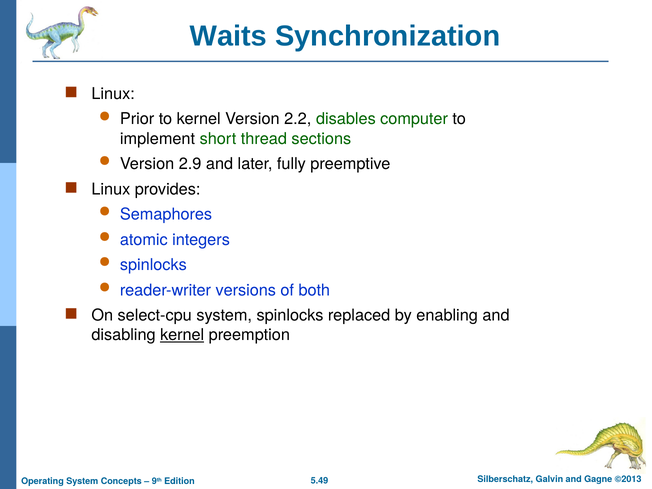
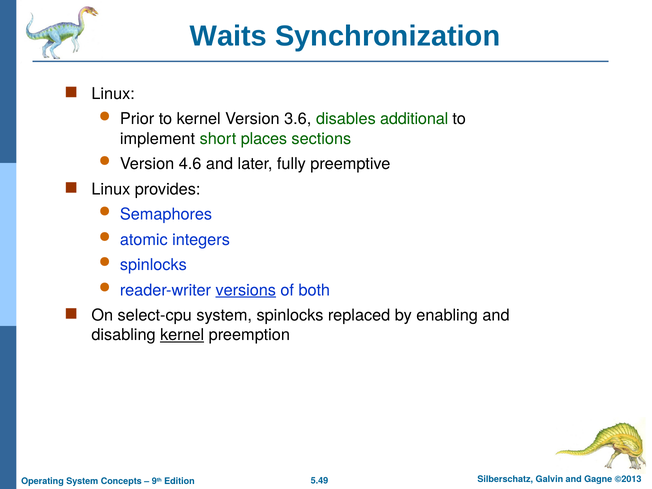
2.2: 2.2 -> 3.6 (298, 119)
computer: computer -> additional (414, 119)
thread: thread -> places (264, 139)
2.9: 2.9 -> 4.6 (190, 164)
versions underline: none -> present (246, 290)
